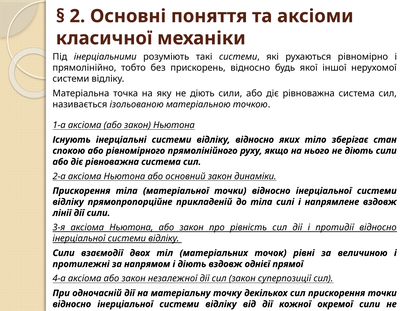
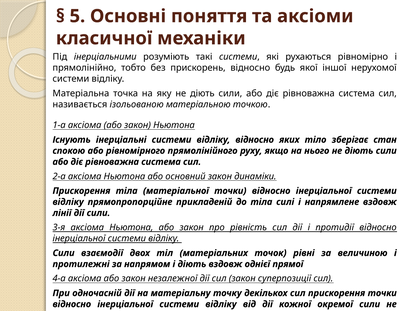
2: 2 -> 5 (77, 16)
